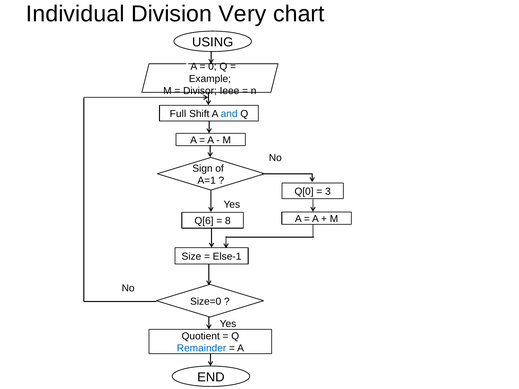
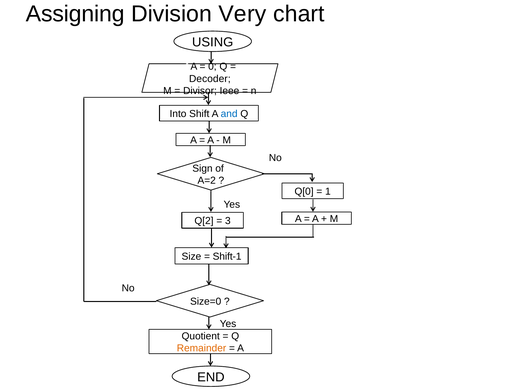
Individual: Individual -> Assigning (75, 14)
Example: Example -> Decoder (210, 79)
Full: Full -> Into (178, 114)
A=1: A=1 -> A=2 (207, 181)
3: 3 -> 1 (328, 192)
Q[6: Q[6 -> Q[2 (204, 221)
8: 8 -> 3 (228, 221)
Else-1: Else-1 -> Shift-1 (227, 257)
Remainder colour: blue -> orange (202, 349)
